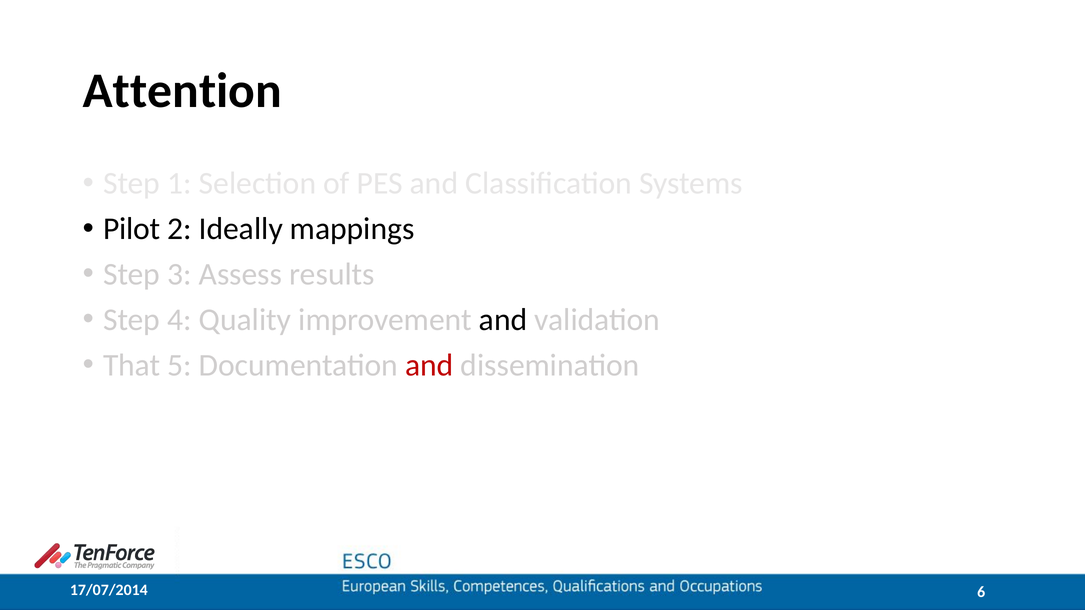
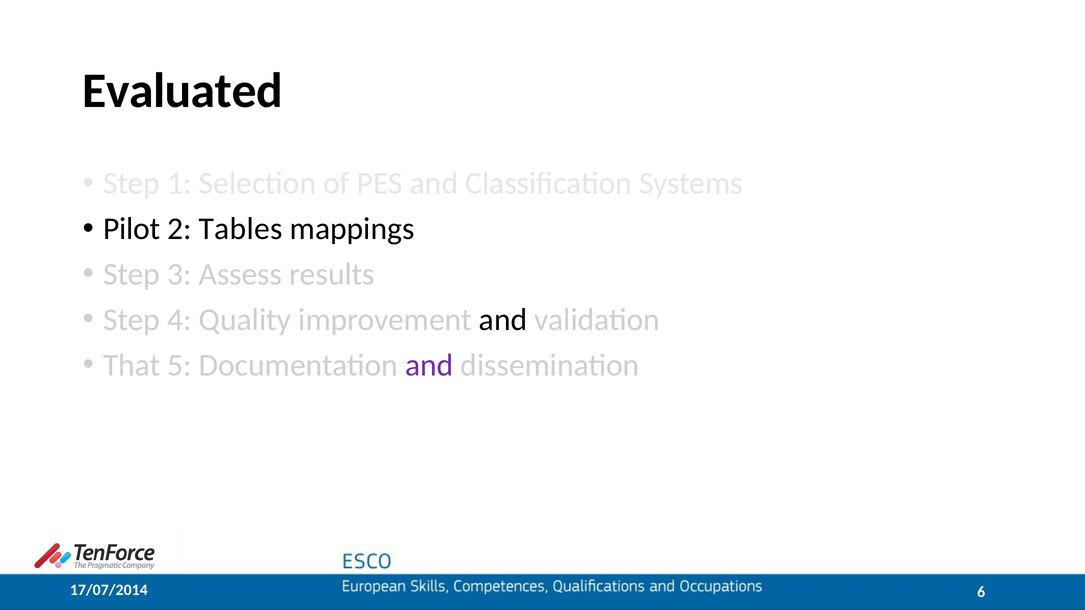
Attention: Attention -> Evaluated (183, 91)
Ideally: Ideally -> Tables (241, 229)
and colour: red -> purple (429, 365)
